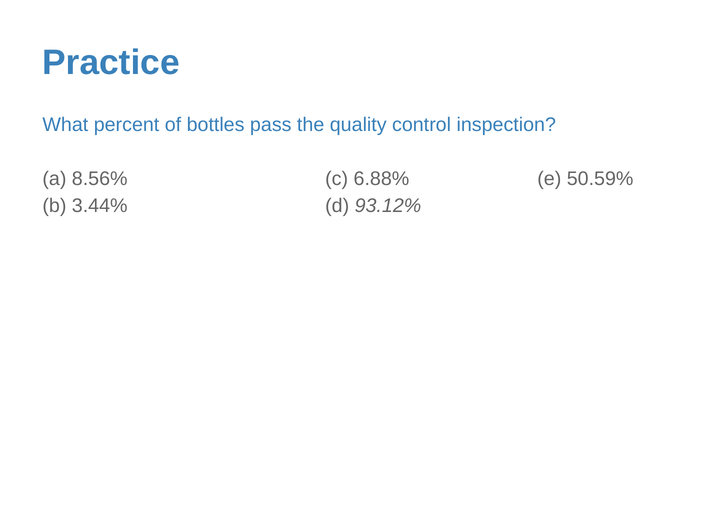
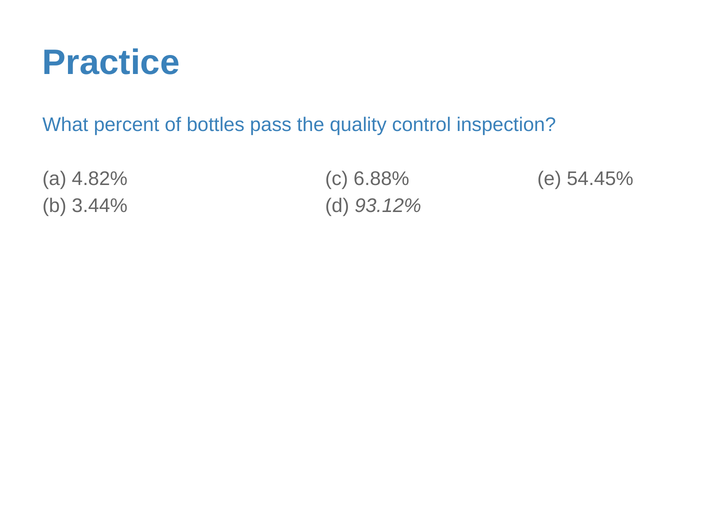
8.56%: 8.56% -> 4.82% (100, 179)
50.59%: 50.59% -> 54.45% (600, 179)
